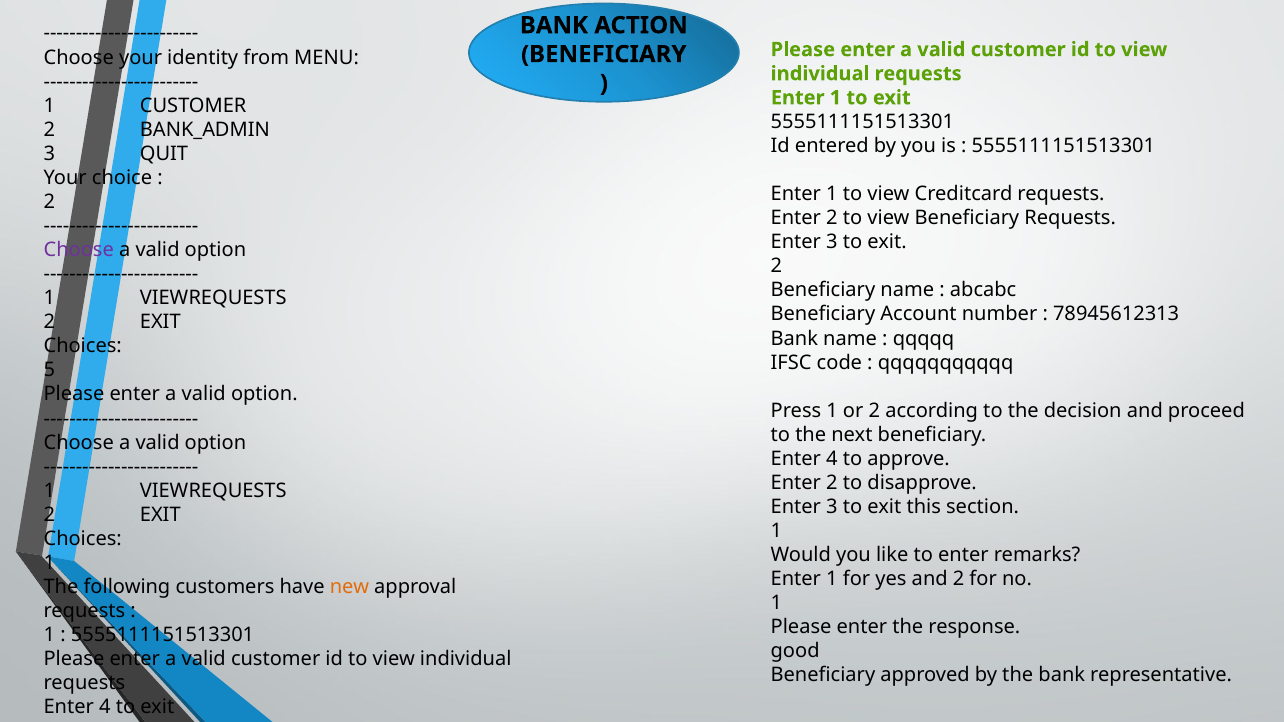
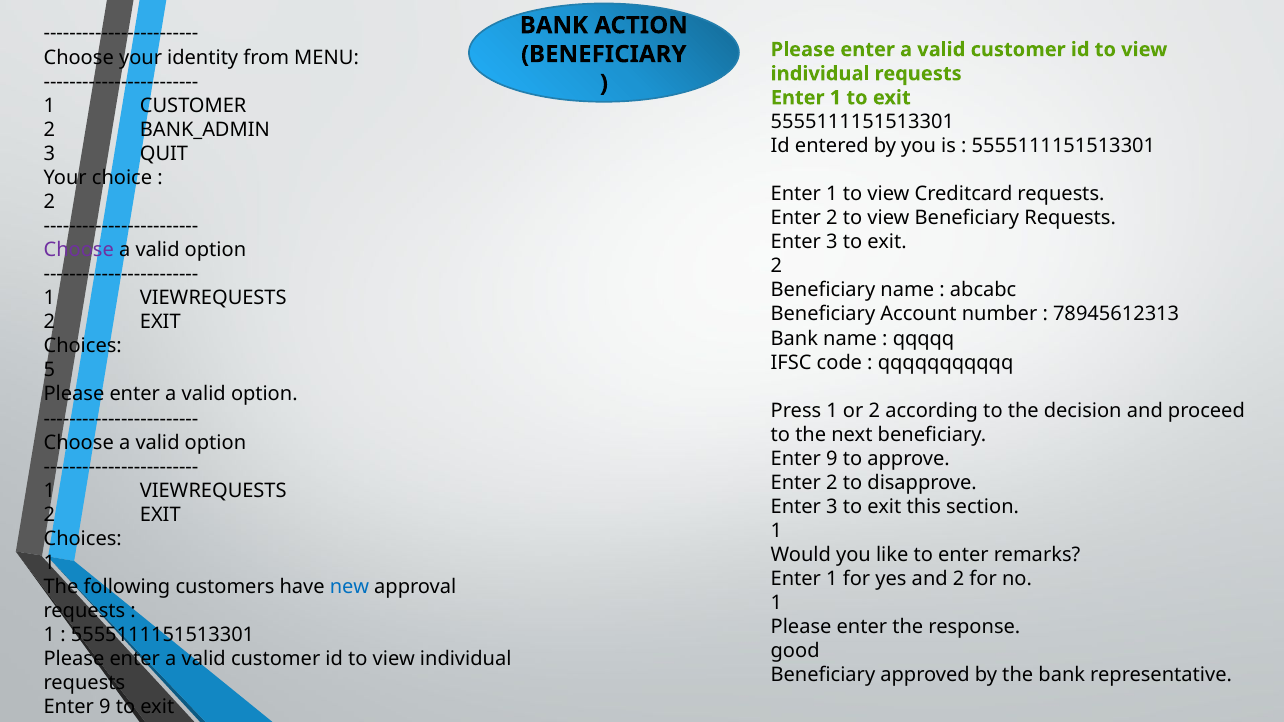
4: 4 -> 9 (832, 459)
new colour: orange -> blue (350, 587)
4: 4 -> 9 (105, 707)
